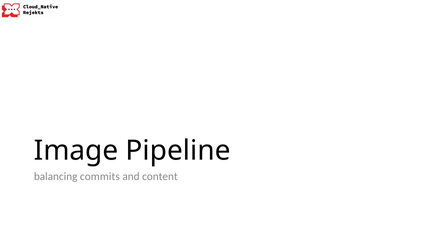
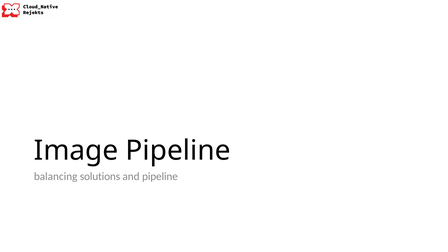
commits: commits -> solutions (100, 176)
and content: content -> pipeline (160, 176)
